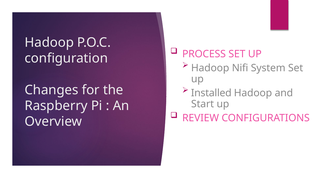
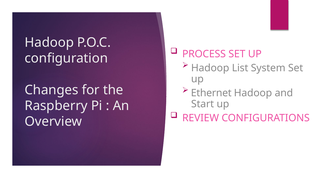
Nifi: Nifi -> List (240, 68)
Installed: Installed -> Ethernet (211, 93)
